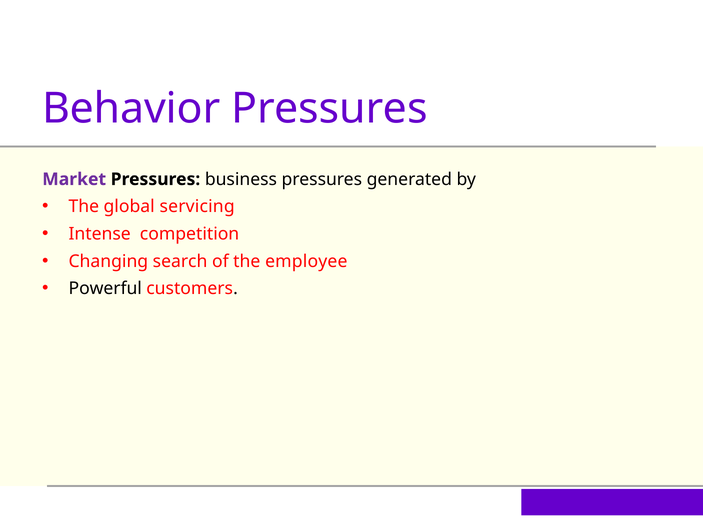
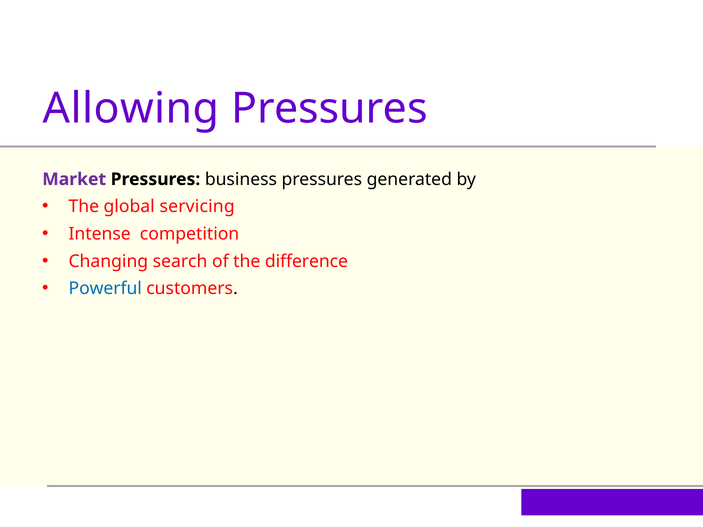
Behavior: Behavior -> Allowing (131, 108)
employee: employee -> difference (306, 261)
Powerful colour: black -> blue (105, 289)
